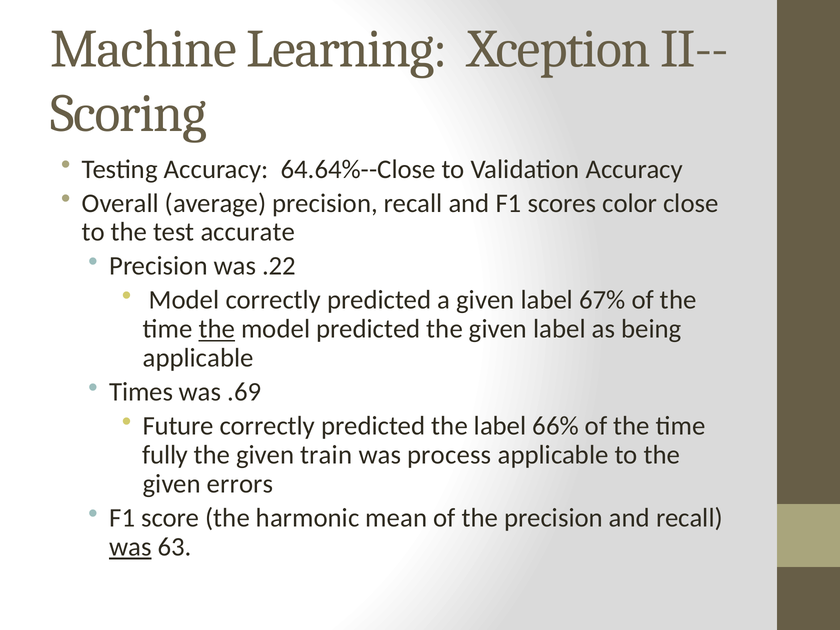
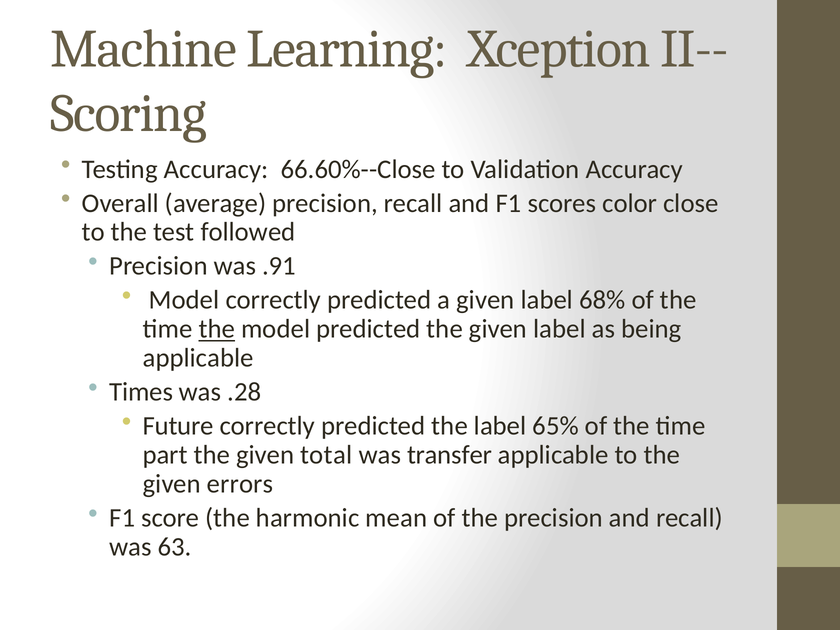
64.64%--Close: 64.64%--Close -> 66.60%--Close (358, 169)
accurate: accurate -> followed (248, 232)
.22: .22 -> .91 (279, 266)
67%: 67% -> 68% (602, 300)
.69: .69 -> .28 (244, 392)
66%: 66% -> 65% (556, 426)
fully: fully -> part (165, 455)
train: train -> total (326, 455)
process: process -> transfer (449, 455)
was underline: present -> none (130, 547)
